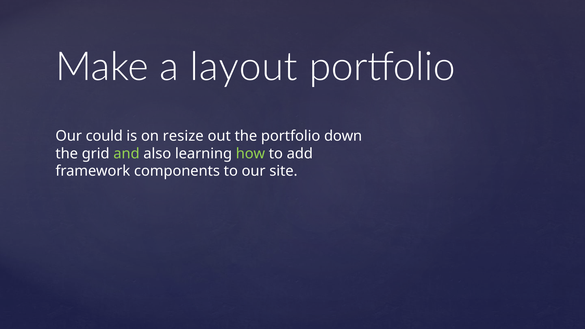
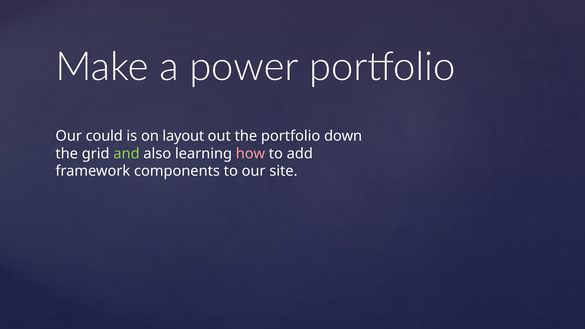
layout: layout -> power (244, 67)
resize: resize -> layout (183, 136)
how colour: light green -> pink (250, 154)
